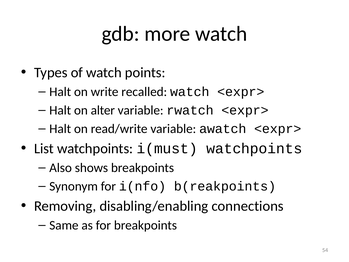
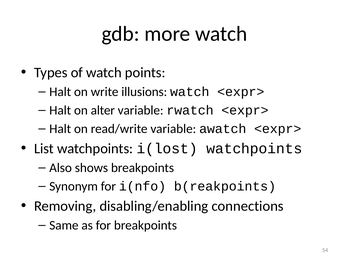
recalled: recalled -> illusions (144, 92)
i(must: i(must -> i(lost (167, 148)
